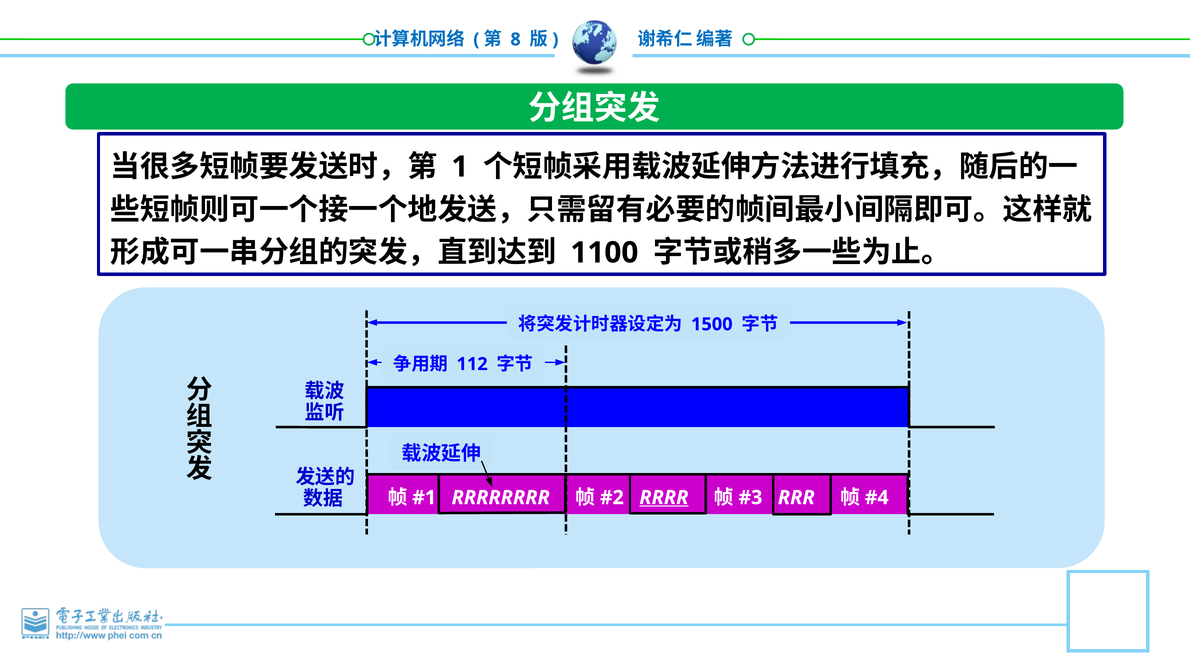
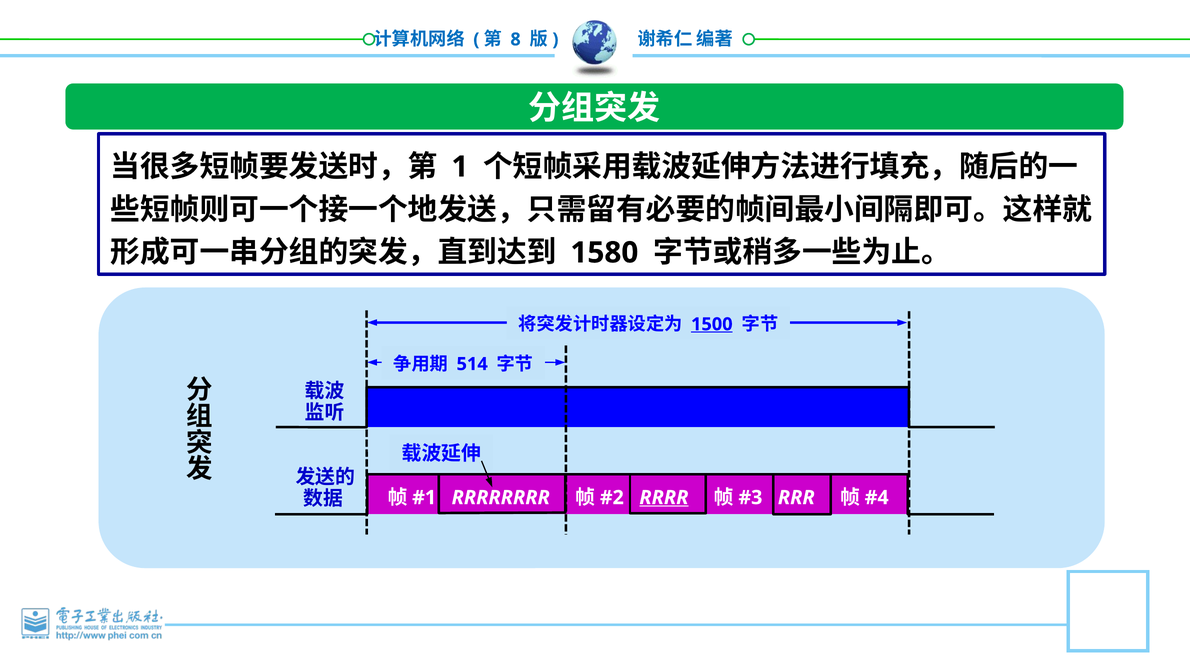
1100: 1100 -> 1580 (604, 253)
1500 underline: none -> present (712, 324)
112: 112 -> 514 (472, 364)
